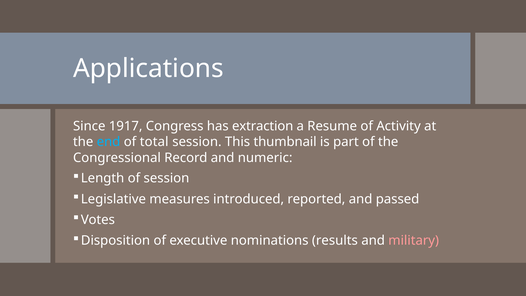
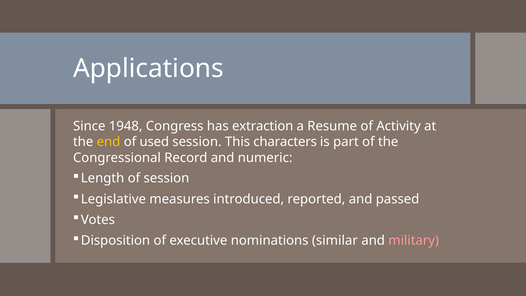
1917: 1917 -> 1948 (126, 126)
end colour: light blue -> yellow (109, 142)
total: total -> used (154, 142)
thumbnail: thumbnail -> characters (285, 142)
results: results -> similar (335, 241)
